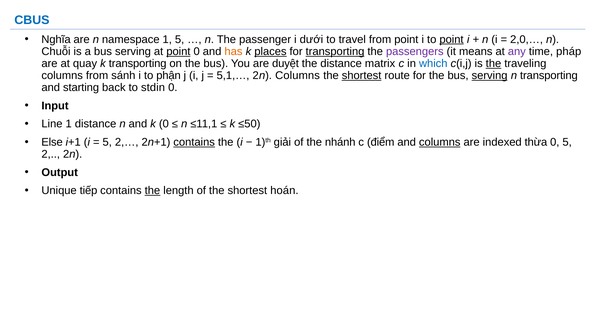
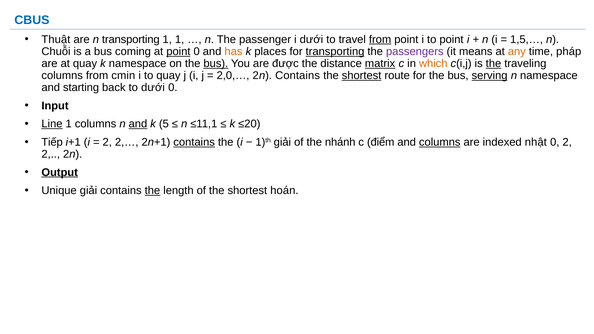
Nghĩa: Nghĩa -> Thuật (56, 39)
n namespace: namespace -> transporting (131, 39)
1 5: 5 -> 1 (180, 39)
from underline: none -> present (380, 39)
point underline: present -> none (451, 39)
2,0,…: 2,0,… -> 1,5,… (527, 39)
a bus serving: serving -> coming (133, 51)
places underline: present -> none (270, 51)
any colour: purple -> orange (517, 51)
k transporting: transporting -> namespace (138, 63)
bus underline: none -> present (216, 63)
duyệt: duyệt -> được (285, 63)
matrix underline: none -> present (380, 63)
which colour: blue -> orange (433, 63)
sánh: sánh -> cmin (123, 75)
to phận: phận -> quay (168, 75)
5,1,…: 5,1,… -> 2,0,… (233, 75)
2n Columns: Columns -> Contains (298, 75)
n transporting: transporting -> namespace (549, 75)
to stdin: stdin -> dưới (153, 88)
Line underline: none -> present (52, 124)
1 distance: distance -> columns (96, 124)
and underline: none -> present (138, 124)
k 0: 0 -> 5 (164, 124)
≤50: ≤50 -> ≤20 (249, 124)
Else: Else -> Tiếp (52, 142)
5: 5 -> 2 (107, 142)
thừa: thừa -> nhật (536, 142)
0 5: 5 -> 2 (567, 142)
Output underline: none -> present (60, 172)
Unique tiếp: tiếp -> giải (88, 191)
